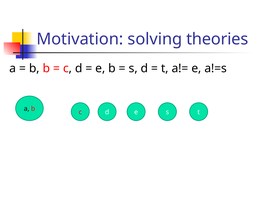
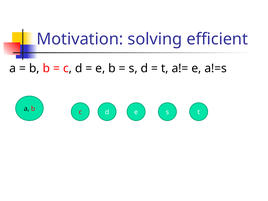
theories: theories -> efficient (217, 39)
